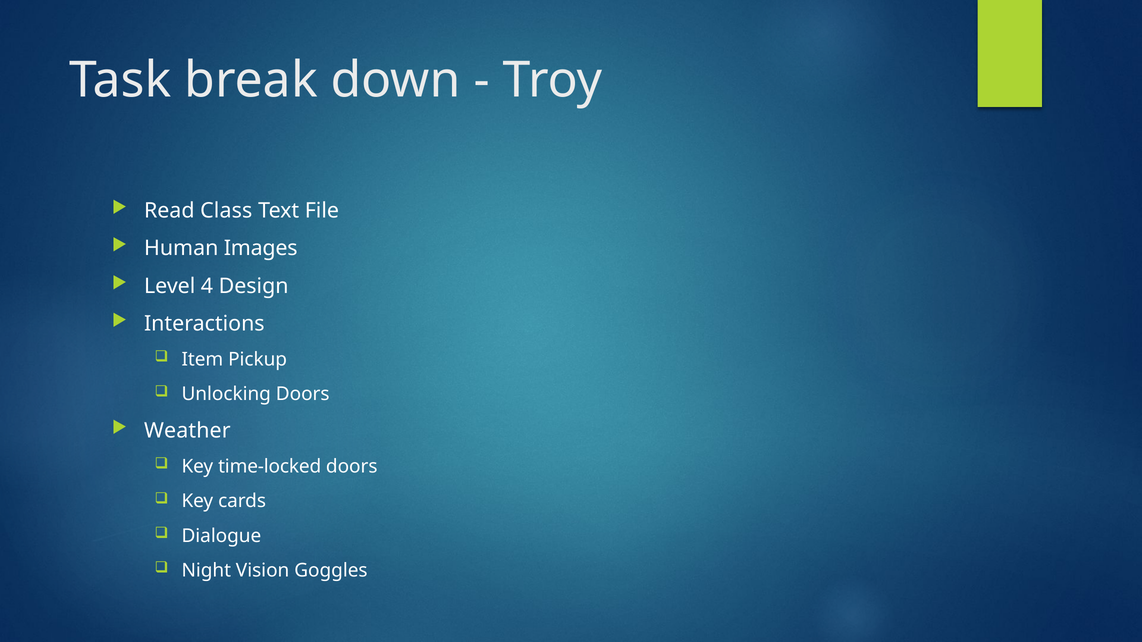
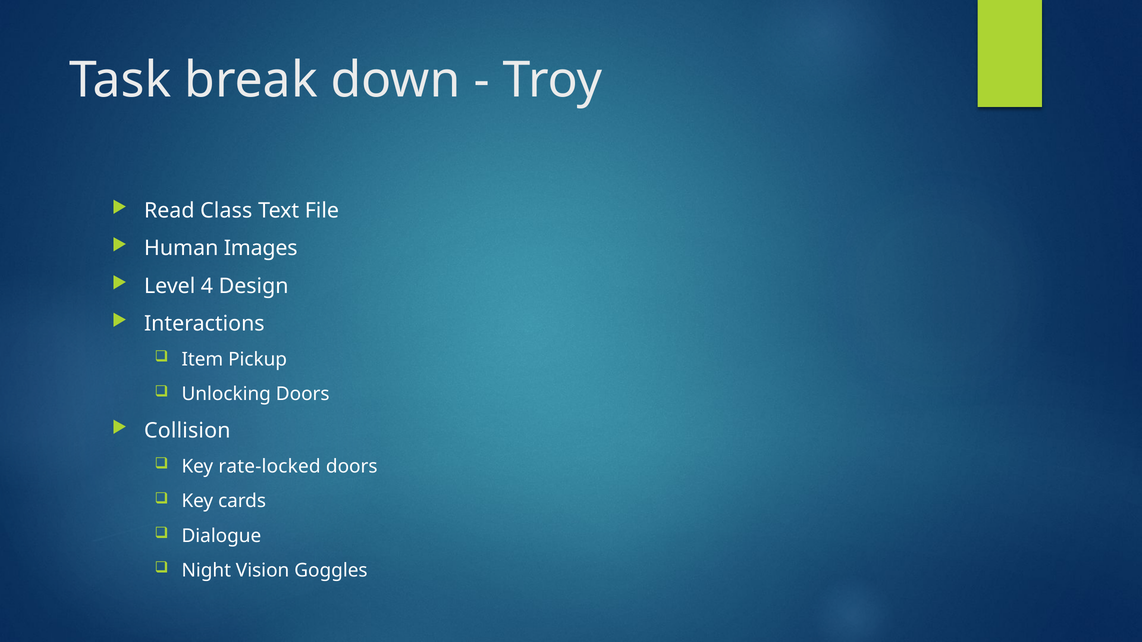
Weather: Weather -> Collision (187, 431)
time-locked: time-locked -> rate-locked (270, 467)
